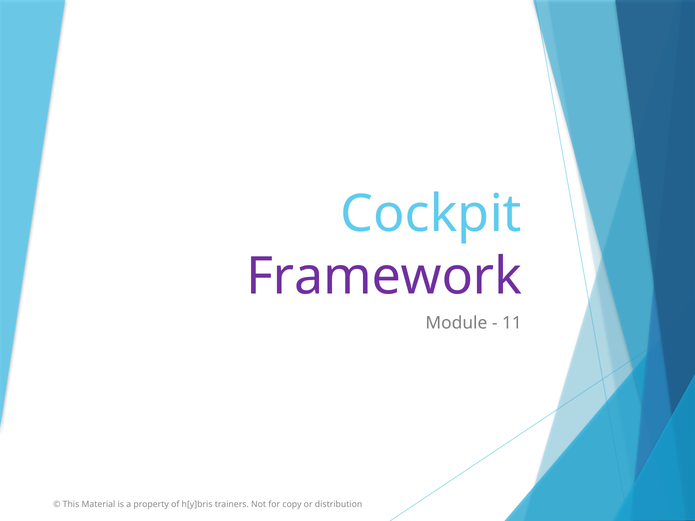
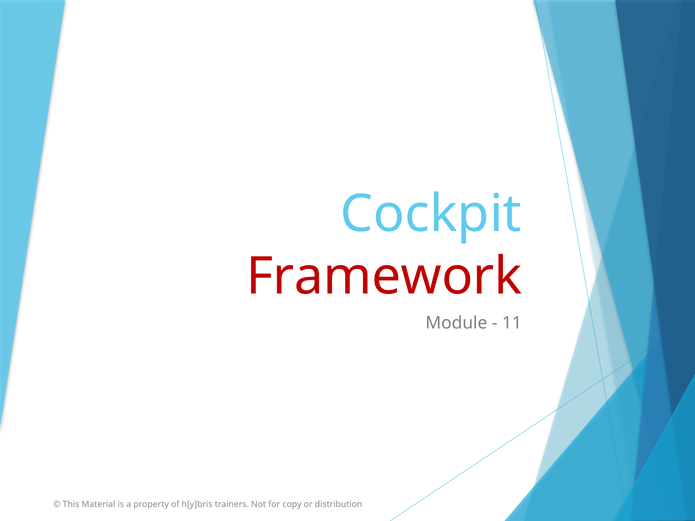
Framework colour: purple -> red (384, 277)
